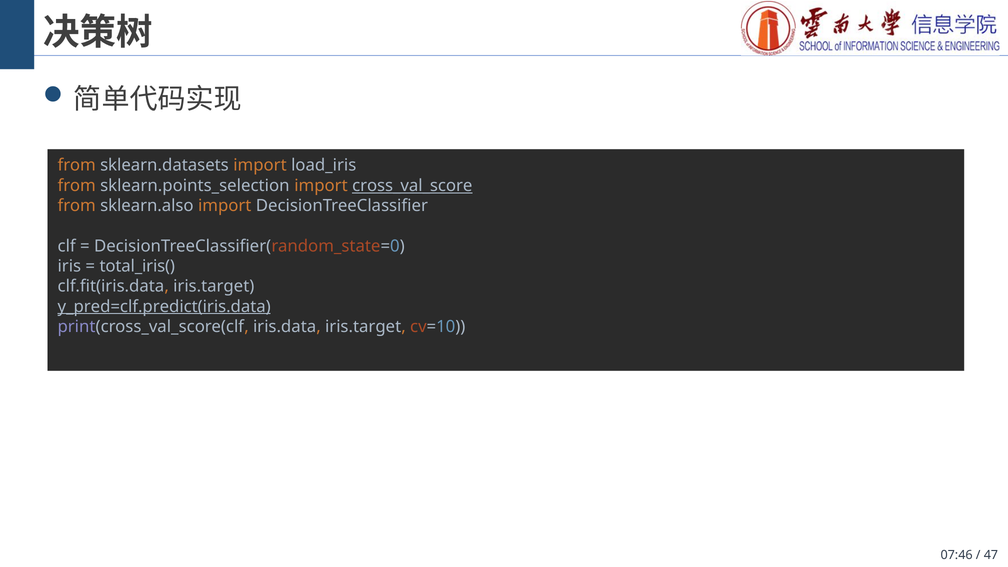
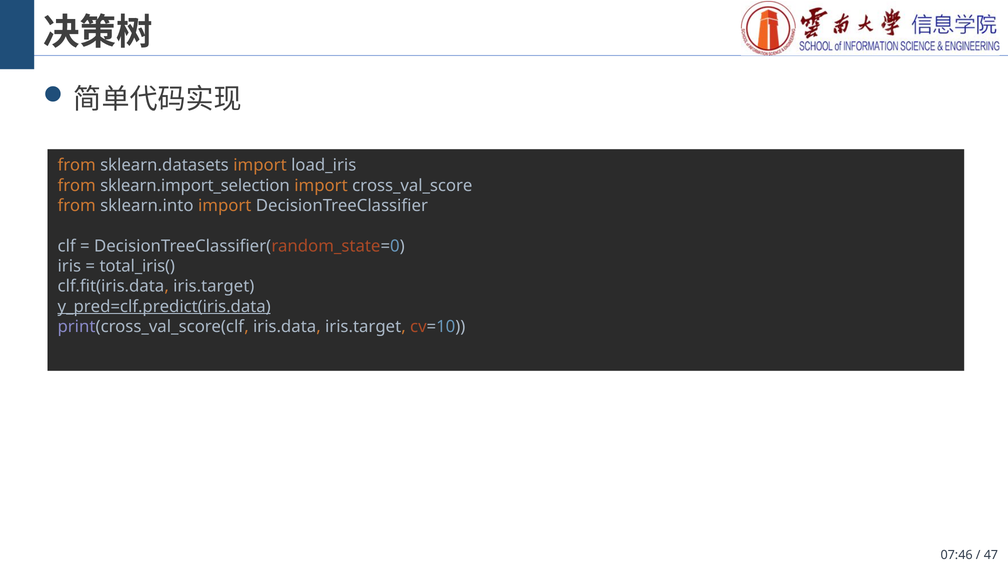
sklearn.points_selection: sklearn.points_selection -> sklearn.import_selection (195, 186)
cross_val_score underline: present -> none (412, 186)
sklearn.also: sklearn.also -> sklearn.into (147, 206)
